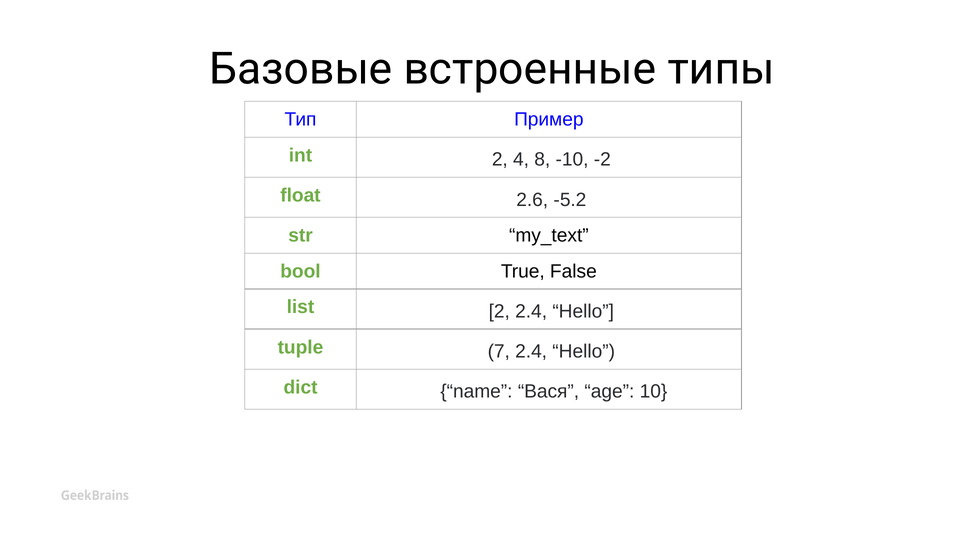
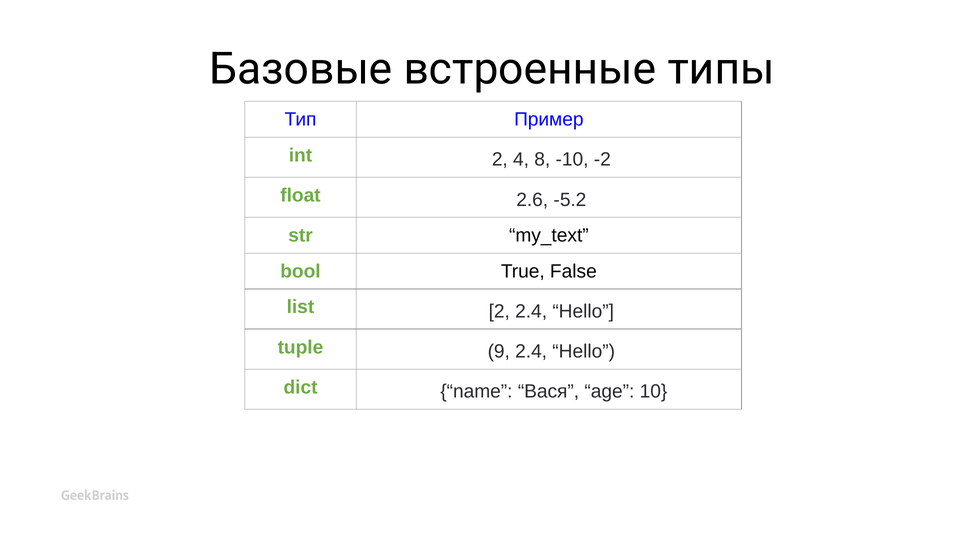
7: 7 -> 9 (499, 352)
